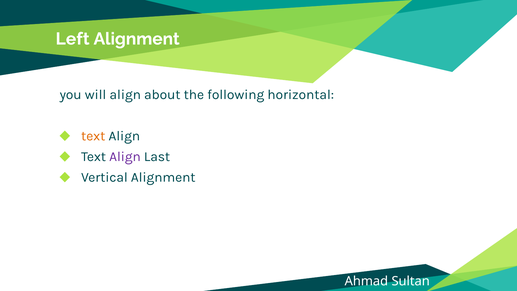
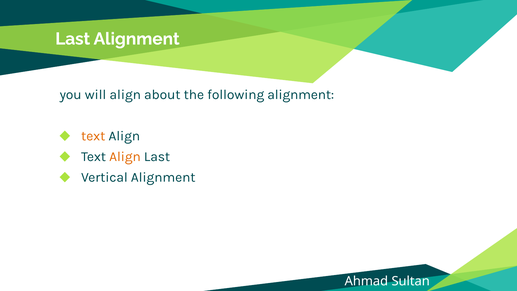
Left: Left -> Last (73, 39)
following horizontal: horizontal -> alignment (301, 94)
Align colour: purple -> orange (125, 157)
